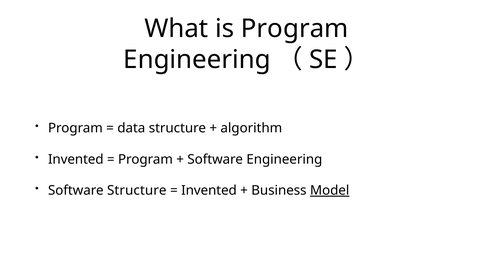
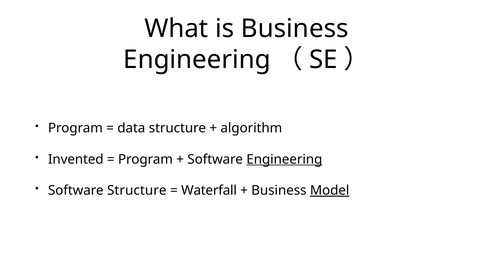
is Program: Program -> Business (295, 29)
Engineering underline: none -> present (284, 159)
Invented: Invented -> Waterfall (209, 191)
